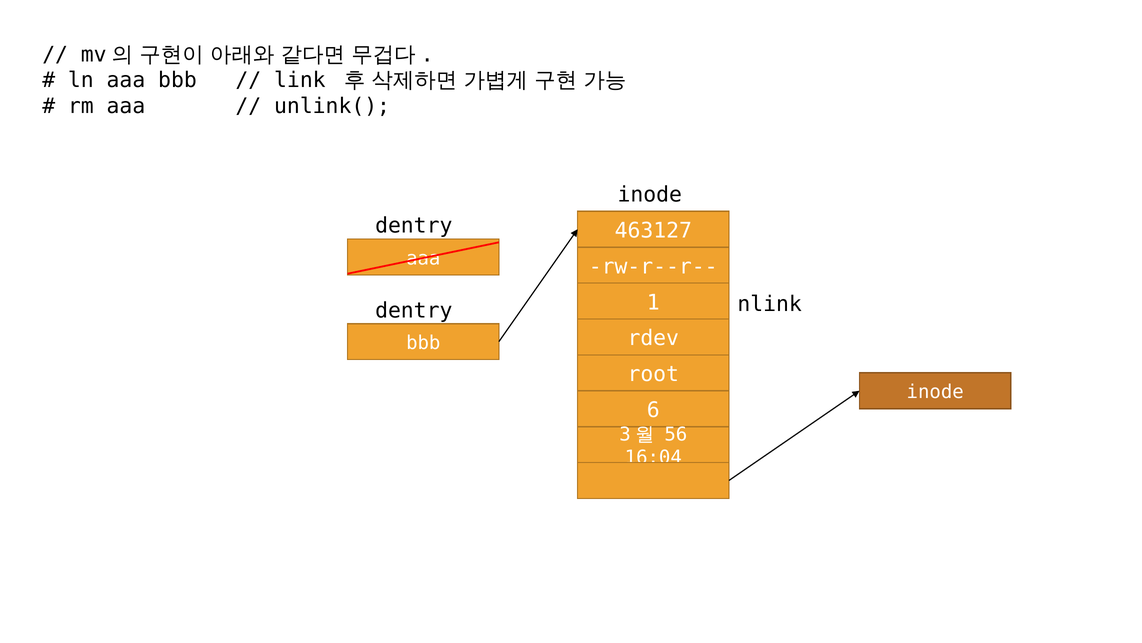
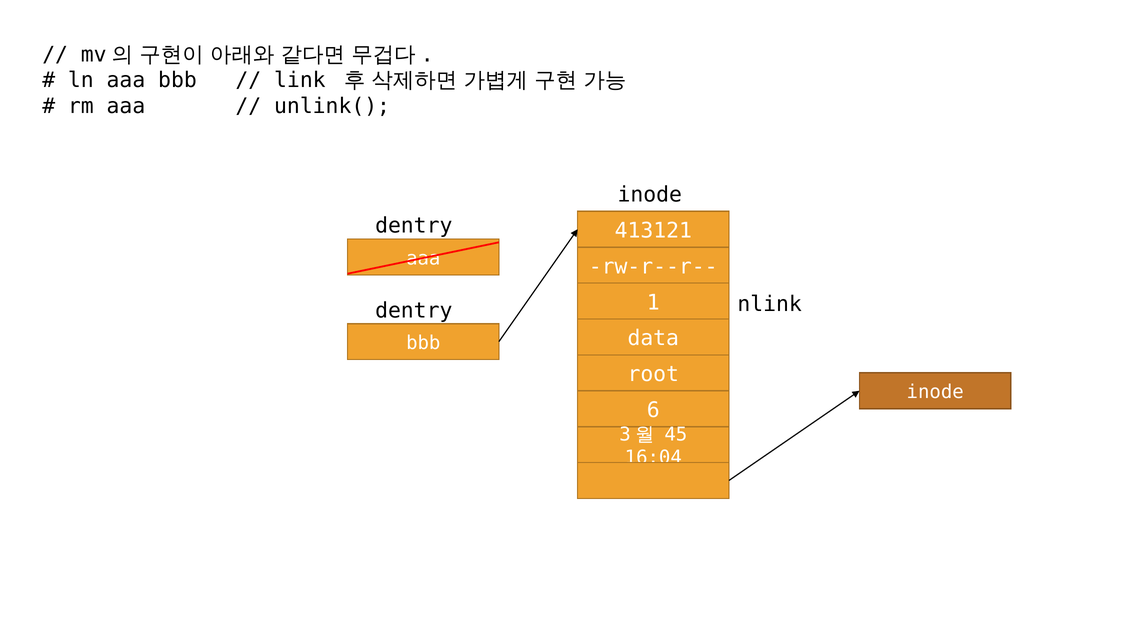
463127: 463127 -> 413121 (653, 231)
rdev: rdev -> data (653, 338)
56: 56 -> 45 (676, 434)
